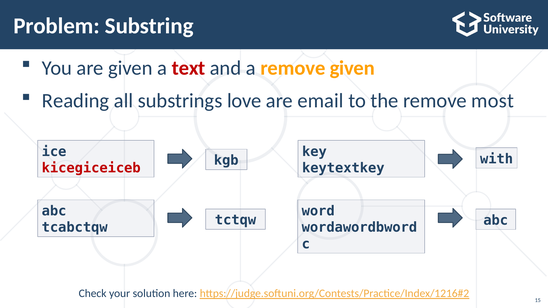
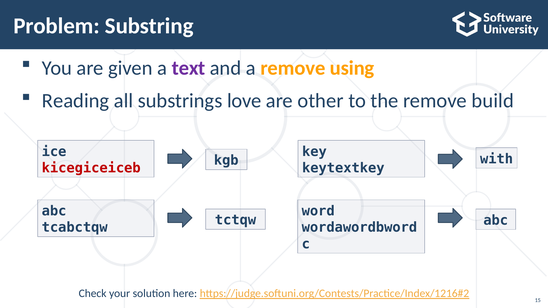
text colour: red -> purple (189, 68)
remove given: given -> using (352, 68)
email: email -> other (321, 101)
most: most -> build (493, 101)
